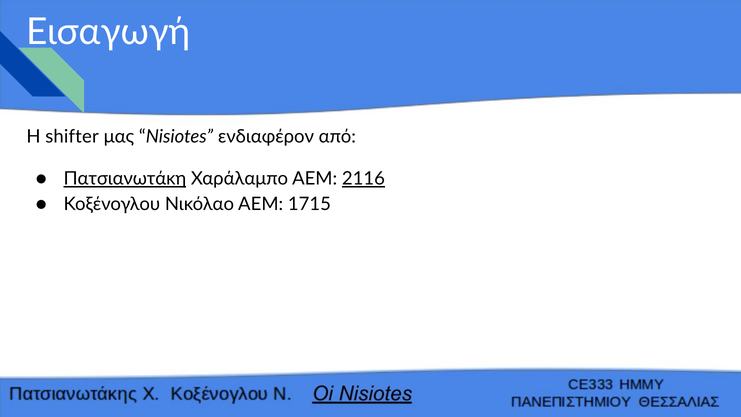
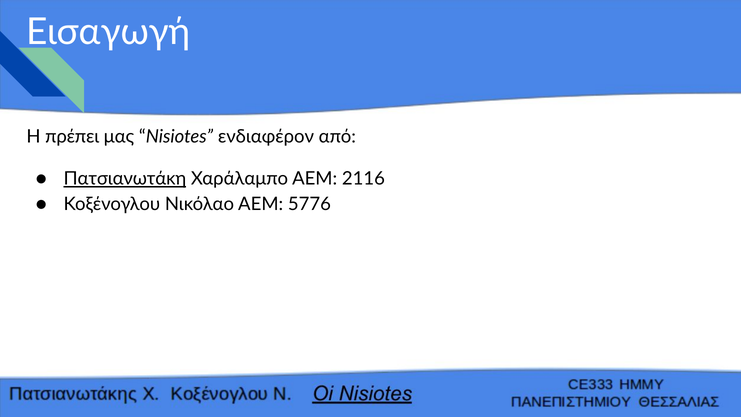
shifter: shifter -> πρέπει (72, 137)
2116 underline: present -> none (363, 179)
1715: 1715 -> 5776 (309, 204)
